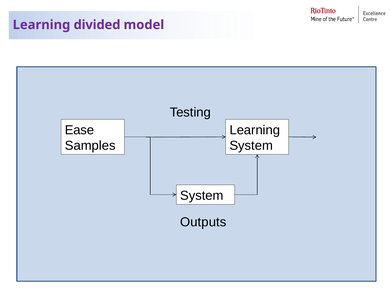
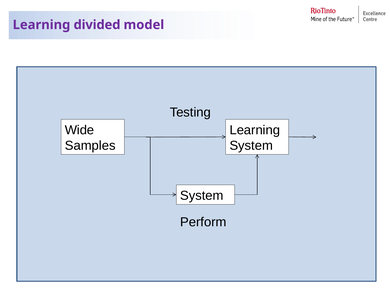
Ease: Ease -> Wide (79, 130)
Outputs: Outputs -> Perform (203, 222)
